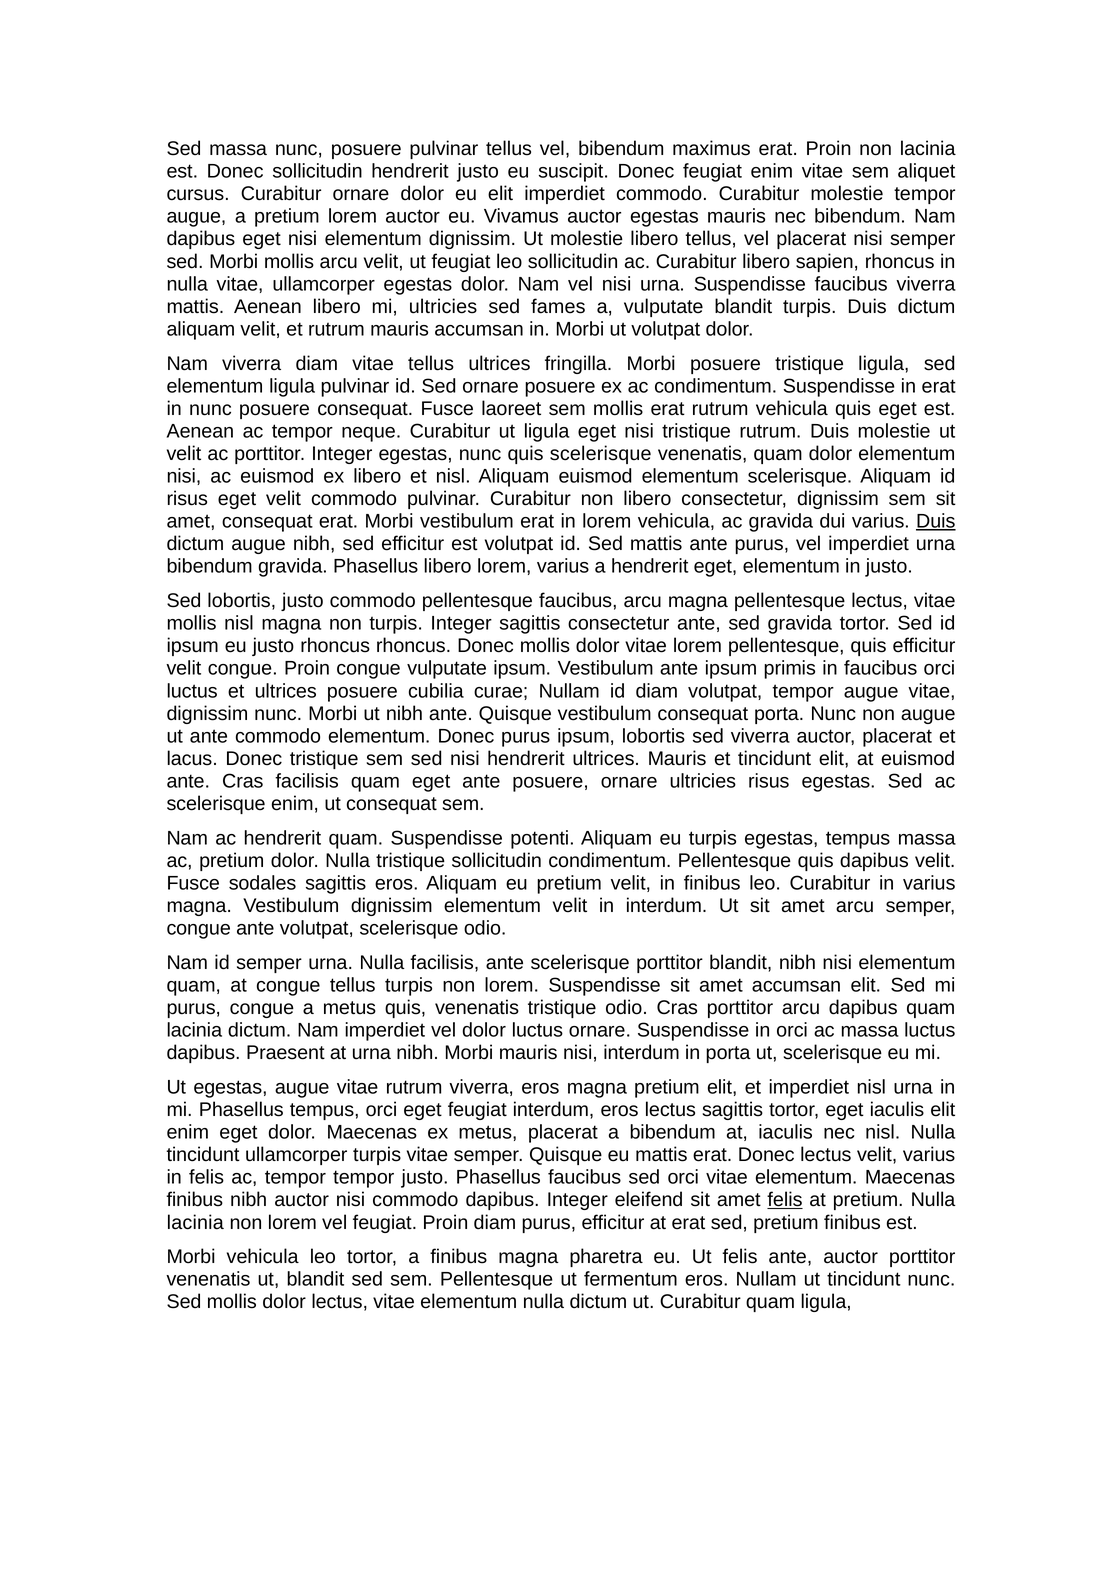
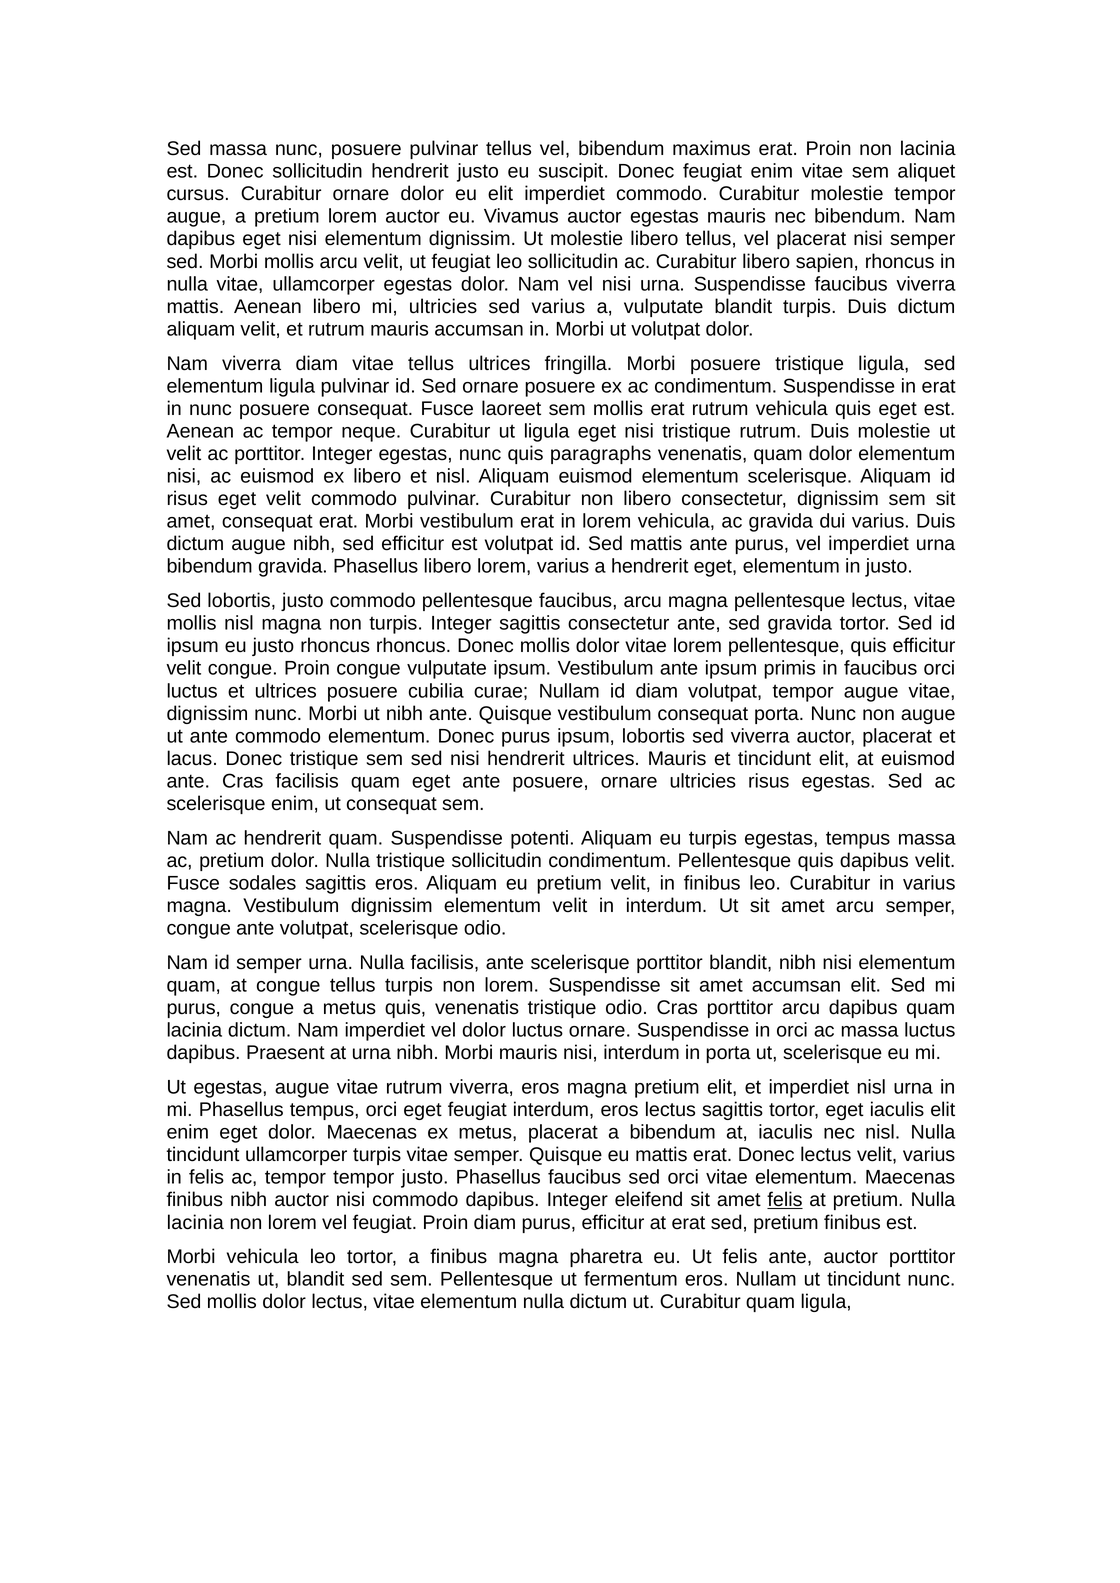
sed fames: fames -> varius (558, 307)
quis scelerisque: scelerisque -> paragraphs (601, 454)
Duis underline: present -> none (936, 521)
